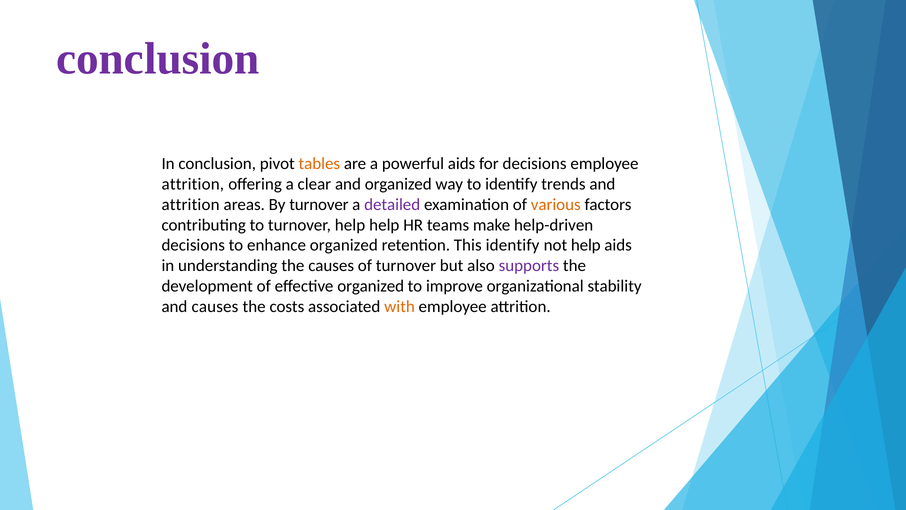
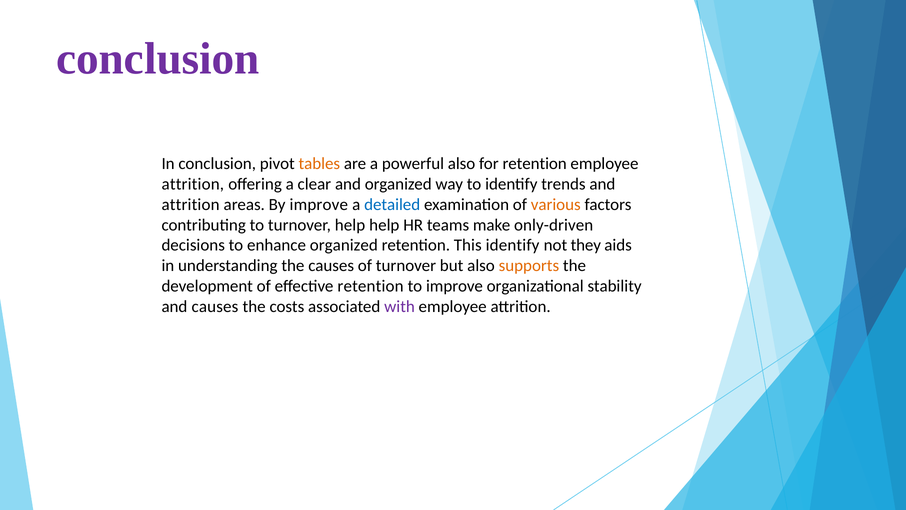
powerful aids: aids -> also (462, 164)
for decisions: decisions -> retention (535, 164)
By turnover: turnover -> improve (319, 204)
detailed colour: purple -> blue (392, 204)
help-driven: help-driven -> only-driven (554, 225)
not help: help -> they (586, 245)
supports colour: purple -> orange (529, 266)
effective organized: organized -> retention (371, 286)
with colour: orange -> purple (400, 306)
